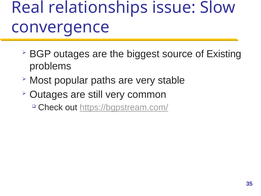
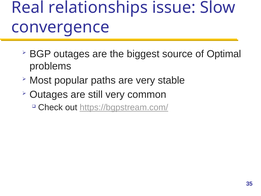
Existing: Existing -> Optimal (224, 54)
